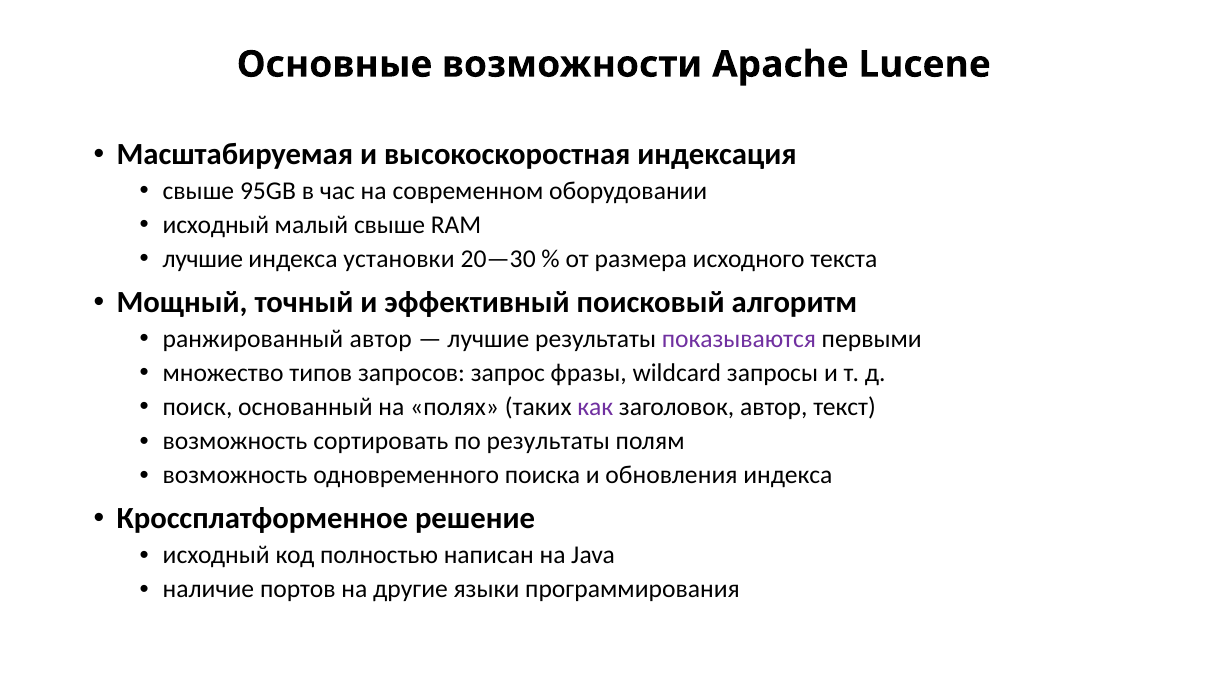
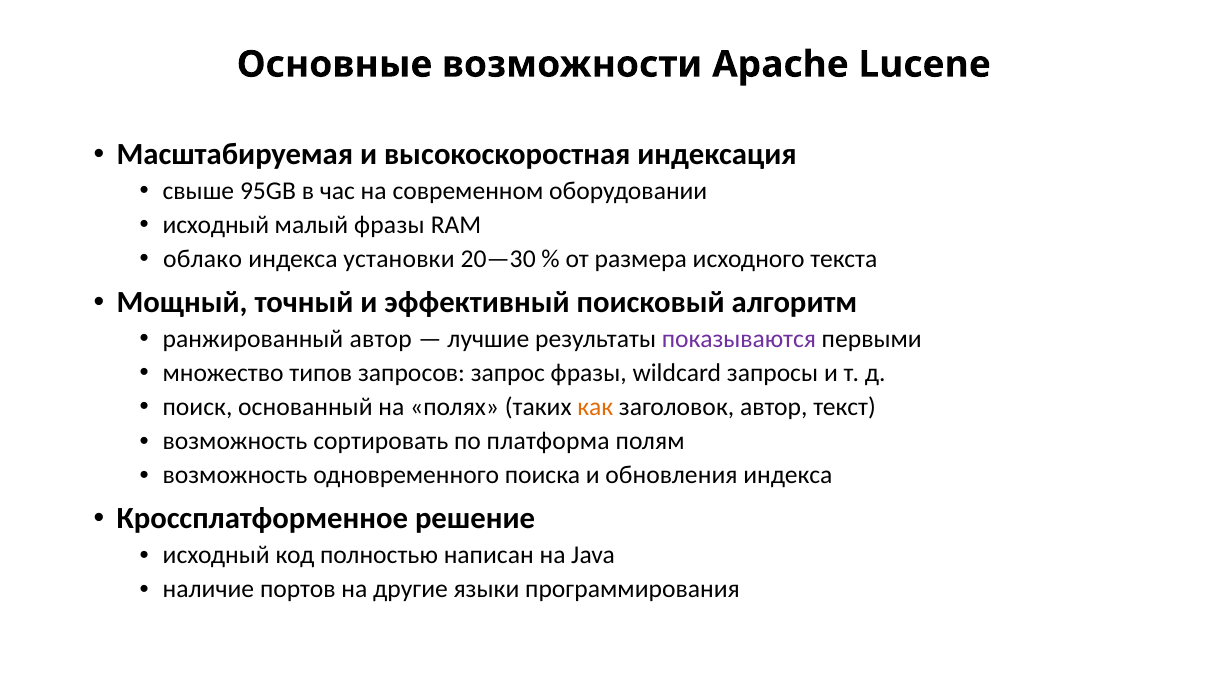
малый свыше: свыше -> фразы (389, 225)
лучшие: лучшие -> облако (203, 259)
как colour: purple -> orange (595, 407)
по результаты: результаты -> платформа (548, 441)
